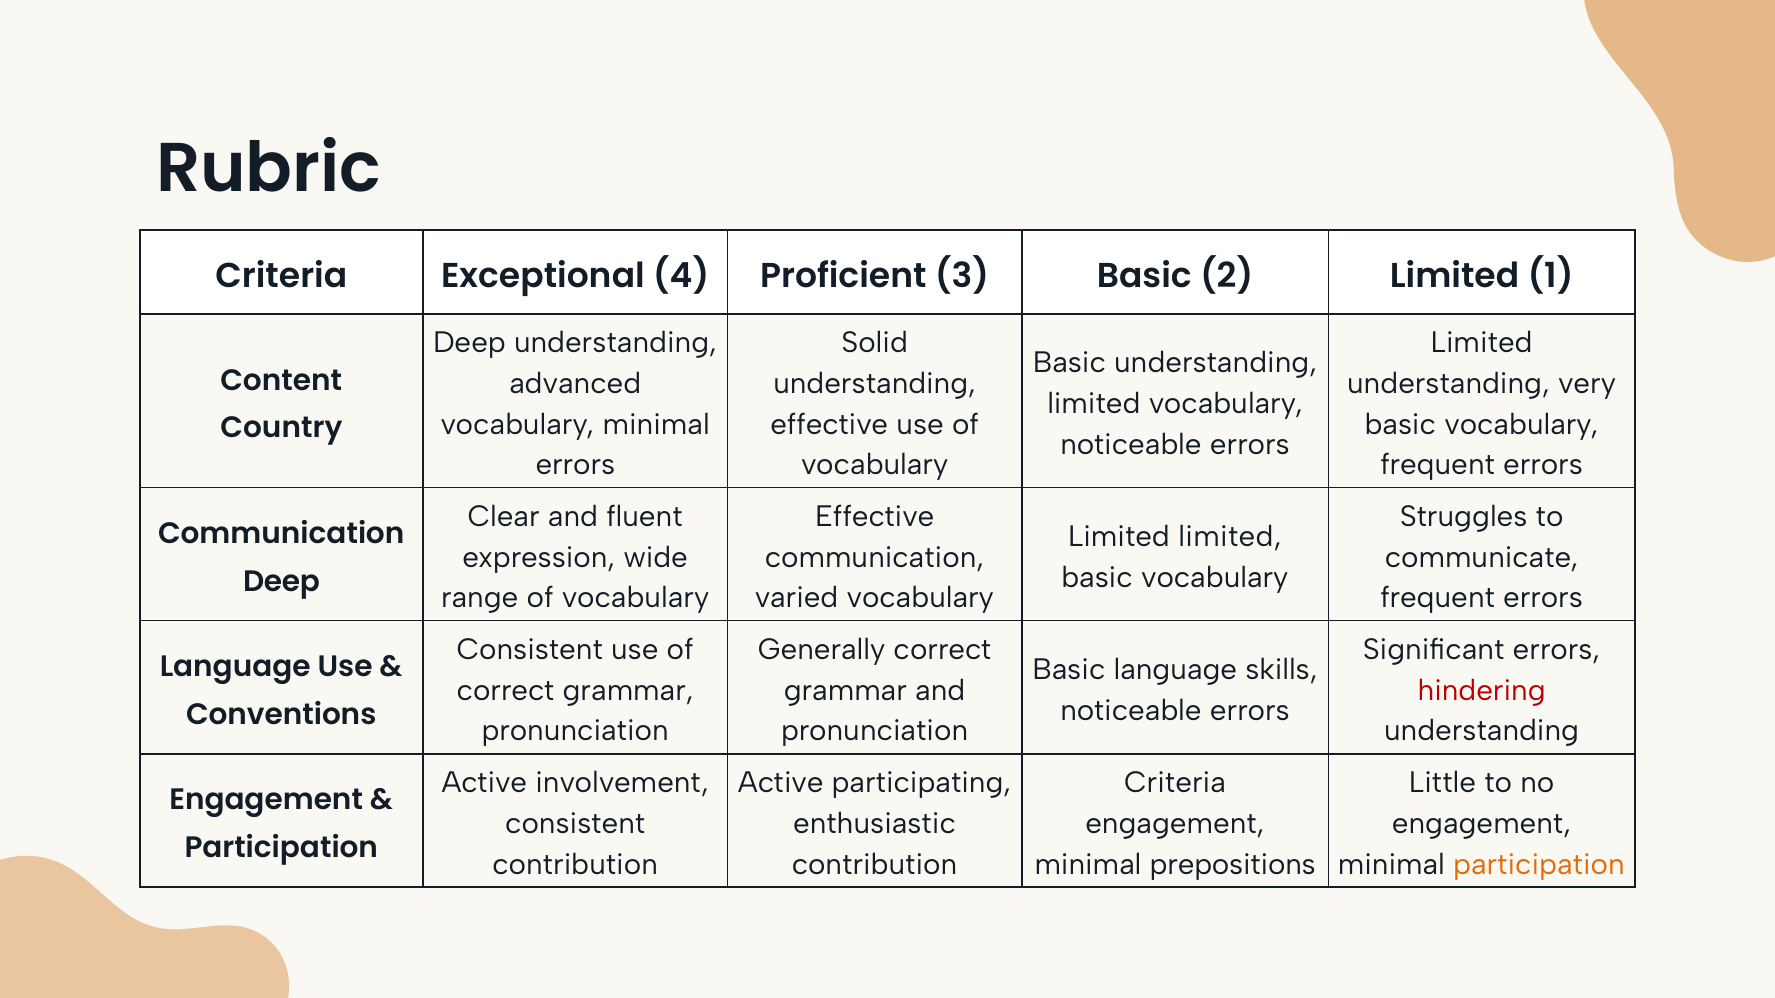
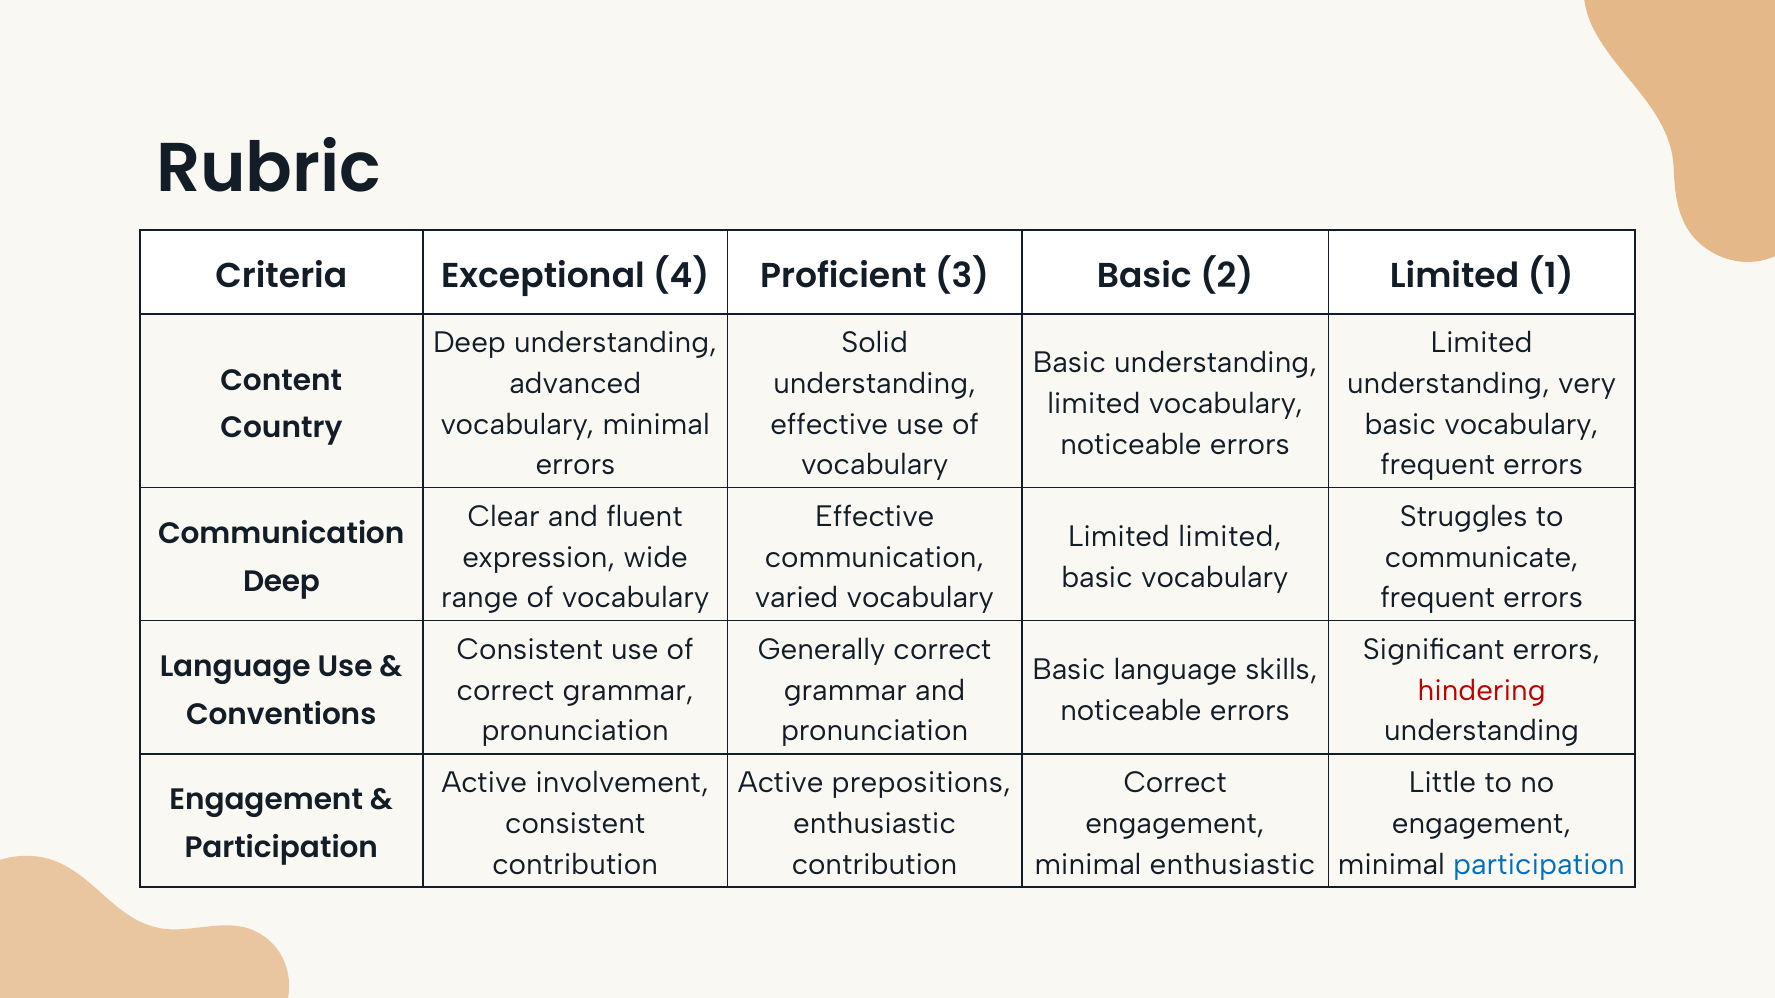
participating: participating -> prepositions (921, 783)
Criteria: Criteria -> Correct (1175, 783)
minimal prepositions: prepositions -> enthusiastic (1232, 865)
participation colour: orange -> blue (1539, 865)
